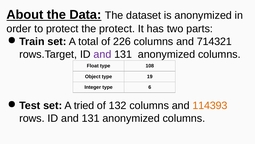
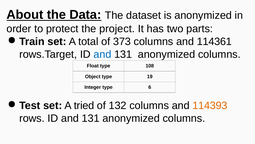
the protect: protect -> project (117, 29)
226: 226 -> 373 (122, 41)
714321: 714321 -> 114361 (214, 41)
and colour: purple -> blue (102, 54)
